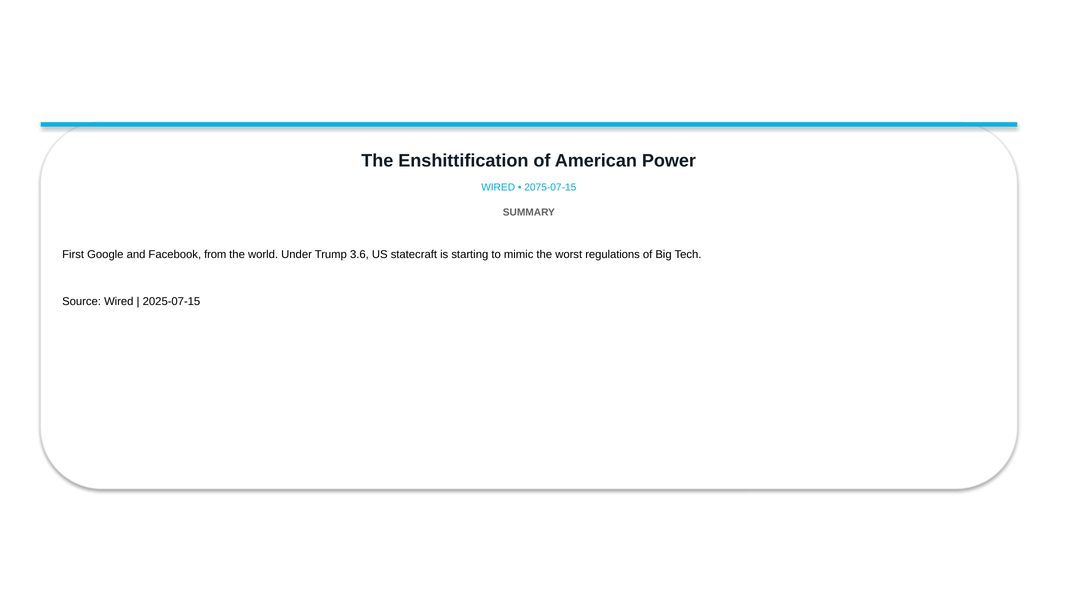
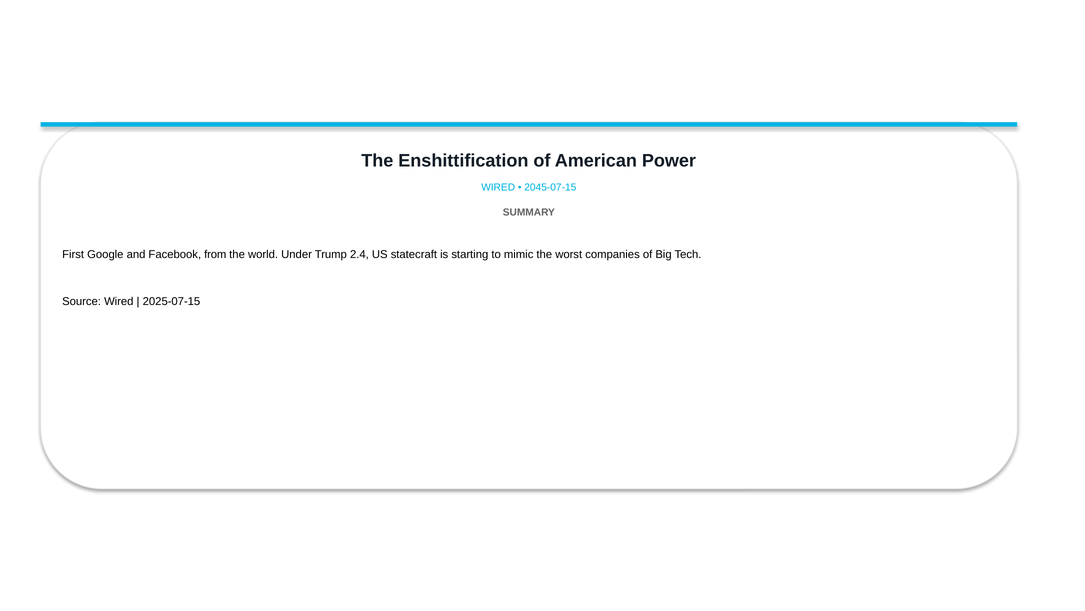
2075-07-15: 2075-07-15 -> 2045-07-15 (550, 187)
3.6: 3.6 -> 2.4 (359, 254)
regulations: regulations -> companies (613, 254)
